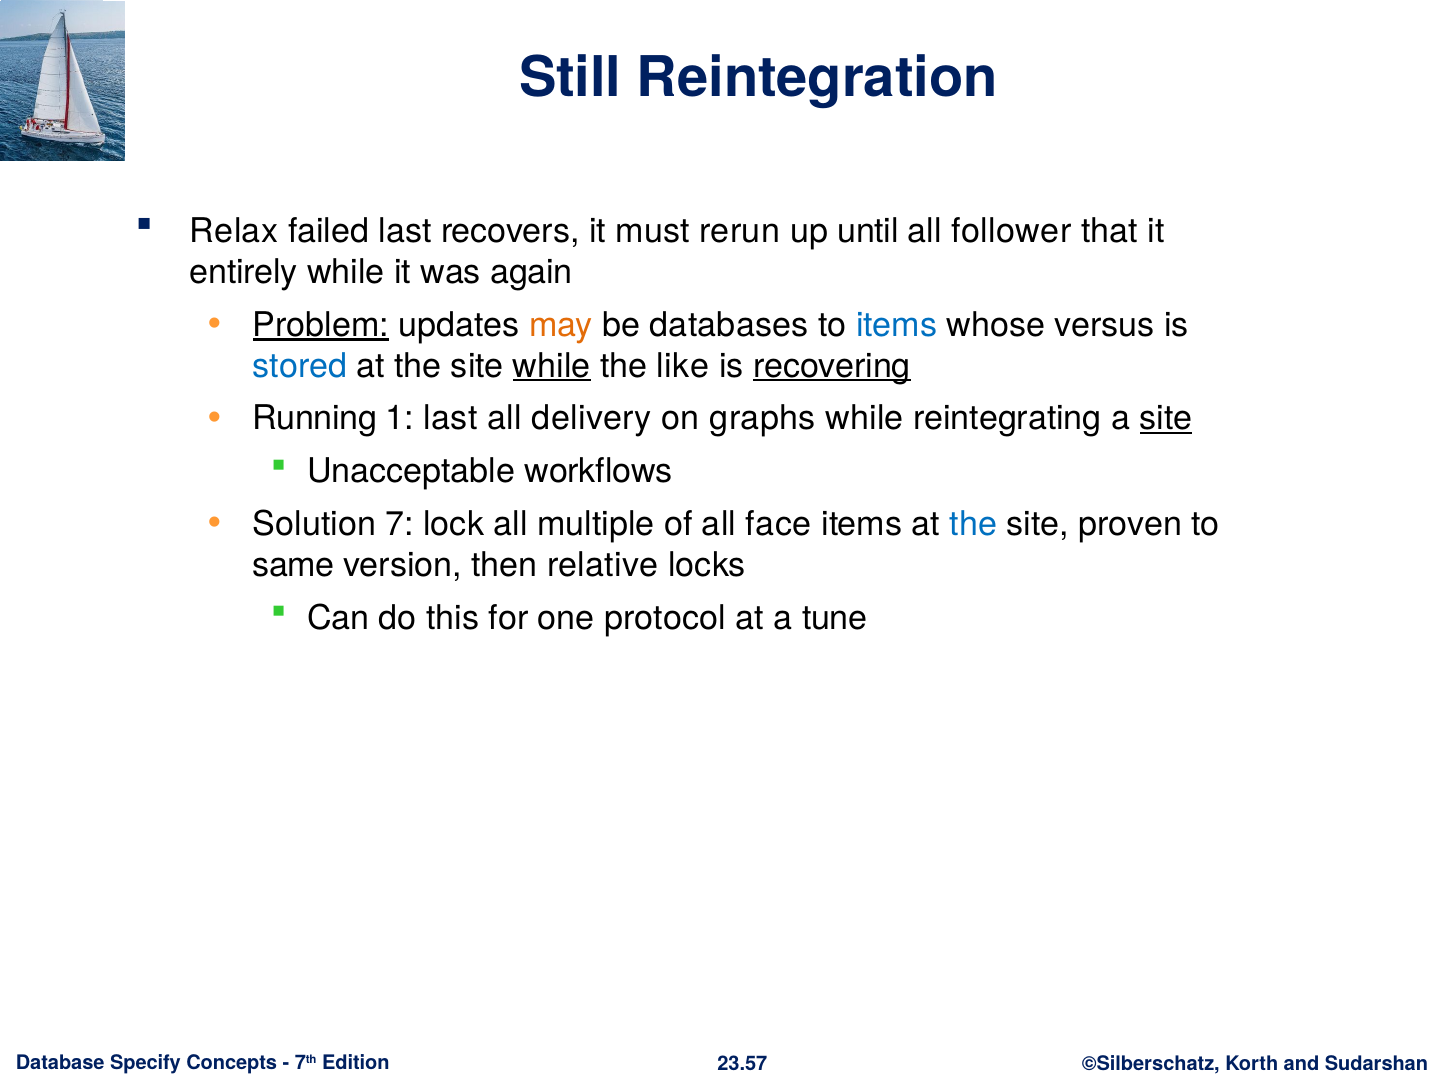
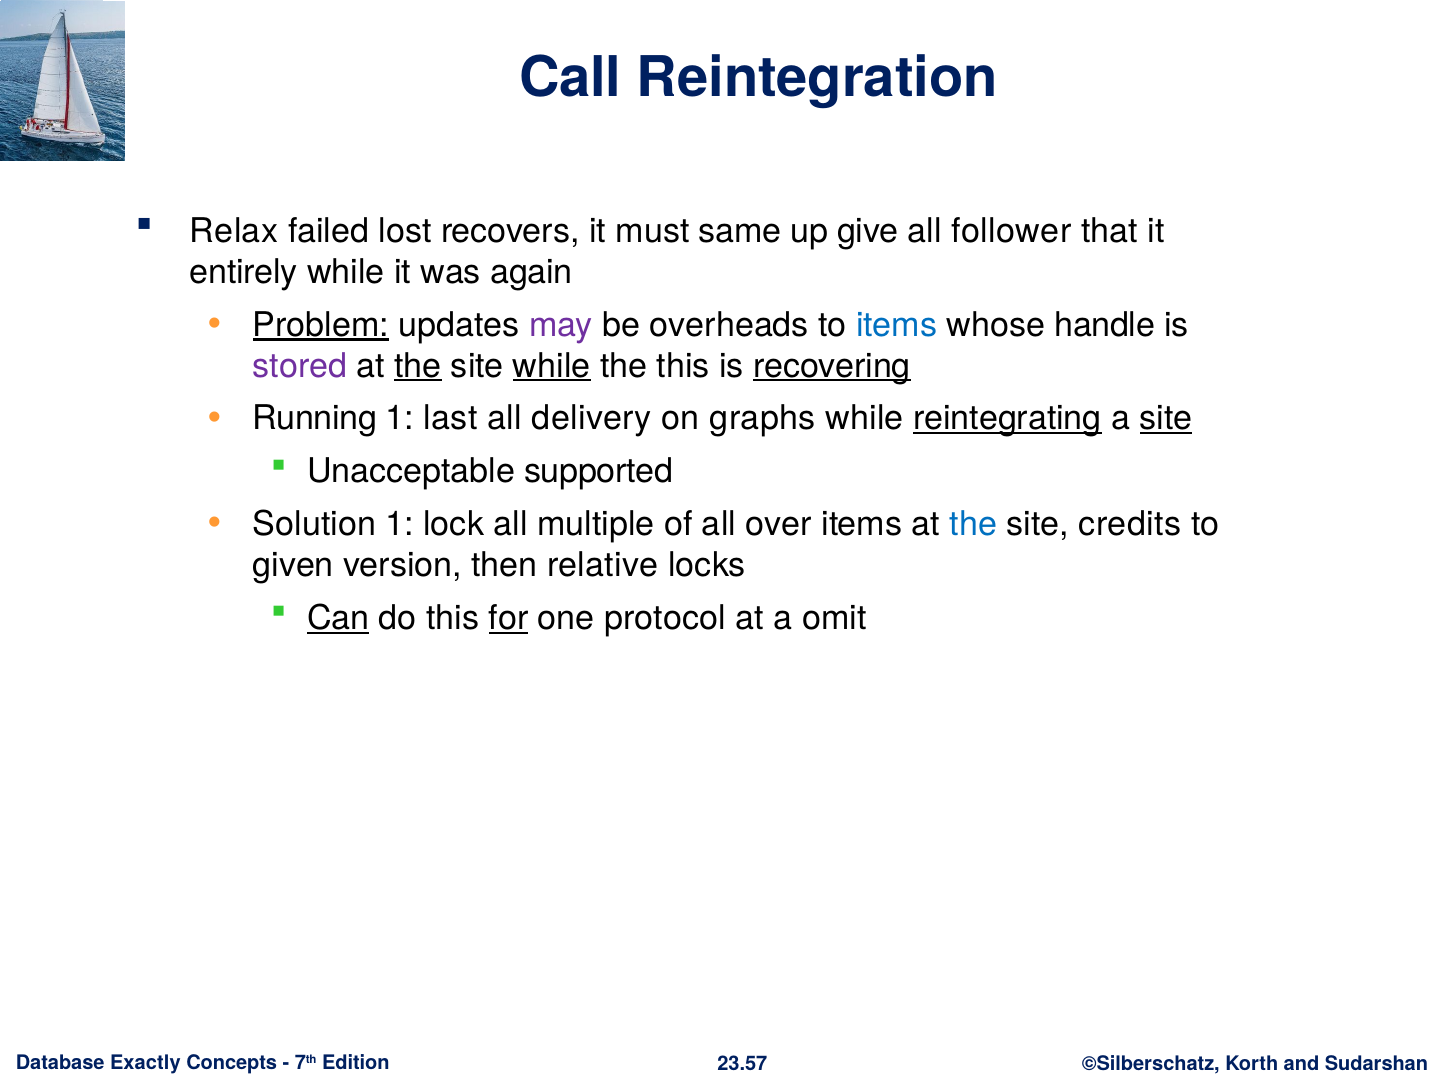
Still: Still -> Call (570, 78)
failed last: last -> lost (405, 231)
rerun: rerun -> same (740, 231)
until: until -> give (868, 231)
may colour: orange -> purple (561, 325)
databases: databases -> overheads (729, 325)
versus: versus -> handle (1105, 325)
stored colour: blue -> purple (300, 366)
the underline: none -> present (418, 366)
the like: like -> this (683, 366)
reintegrating underline: none -> present (1007, 419)
workflows: workflows -> supported (599, 472)
Solution 7: 7 -> 1 (400, 525)
face: face -> over (779, 525)
proven: proven -> credits (1130, 525)
same: same -> given (293, 565)
Can underline: none -> present (338, 618)
for underline: none -> present (509, 618)
tune: tune -> omit (835, 618)
Specify: Specify -> Exactly (145, 1063)
